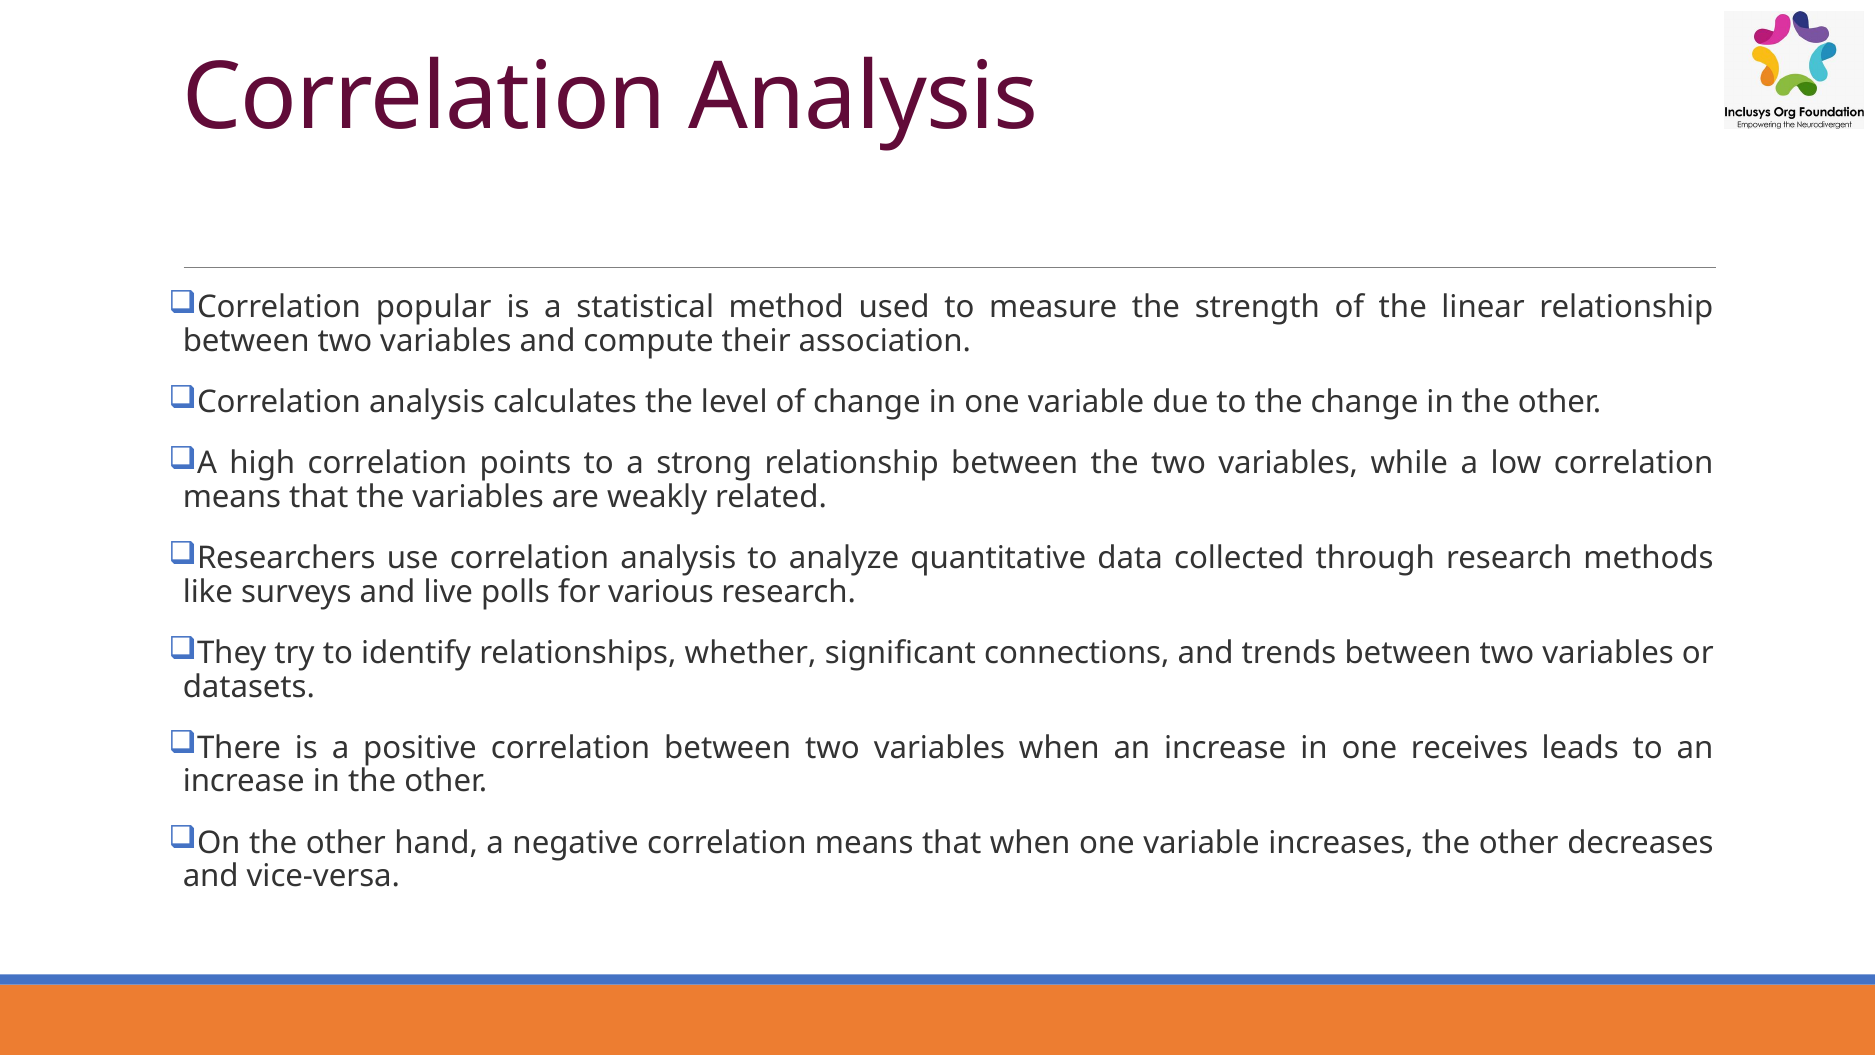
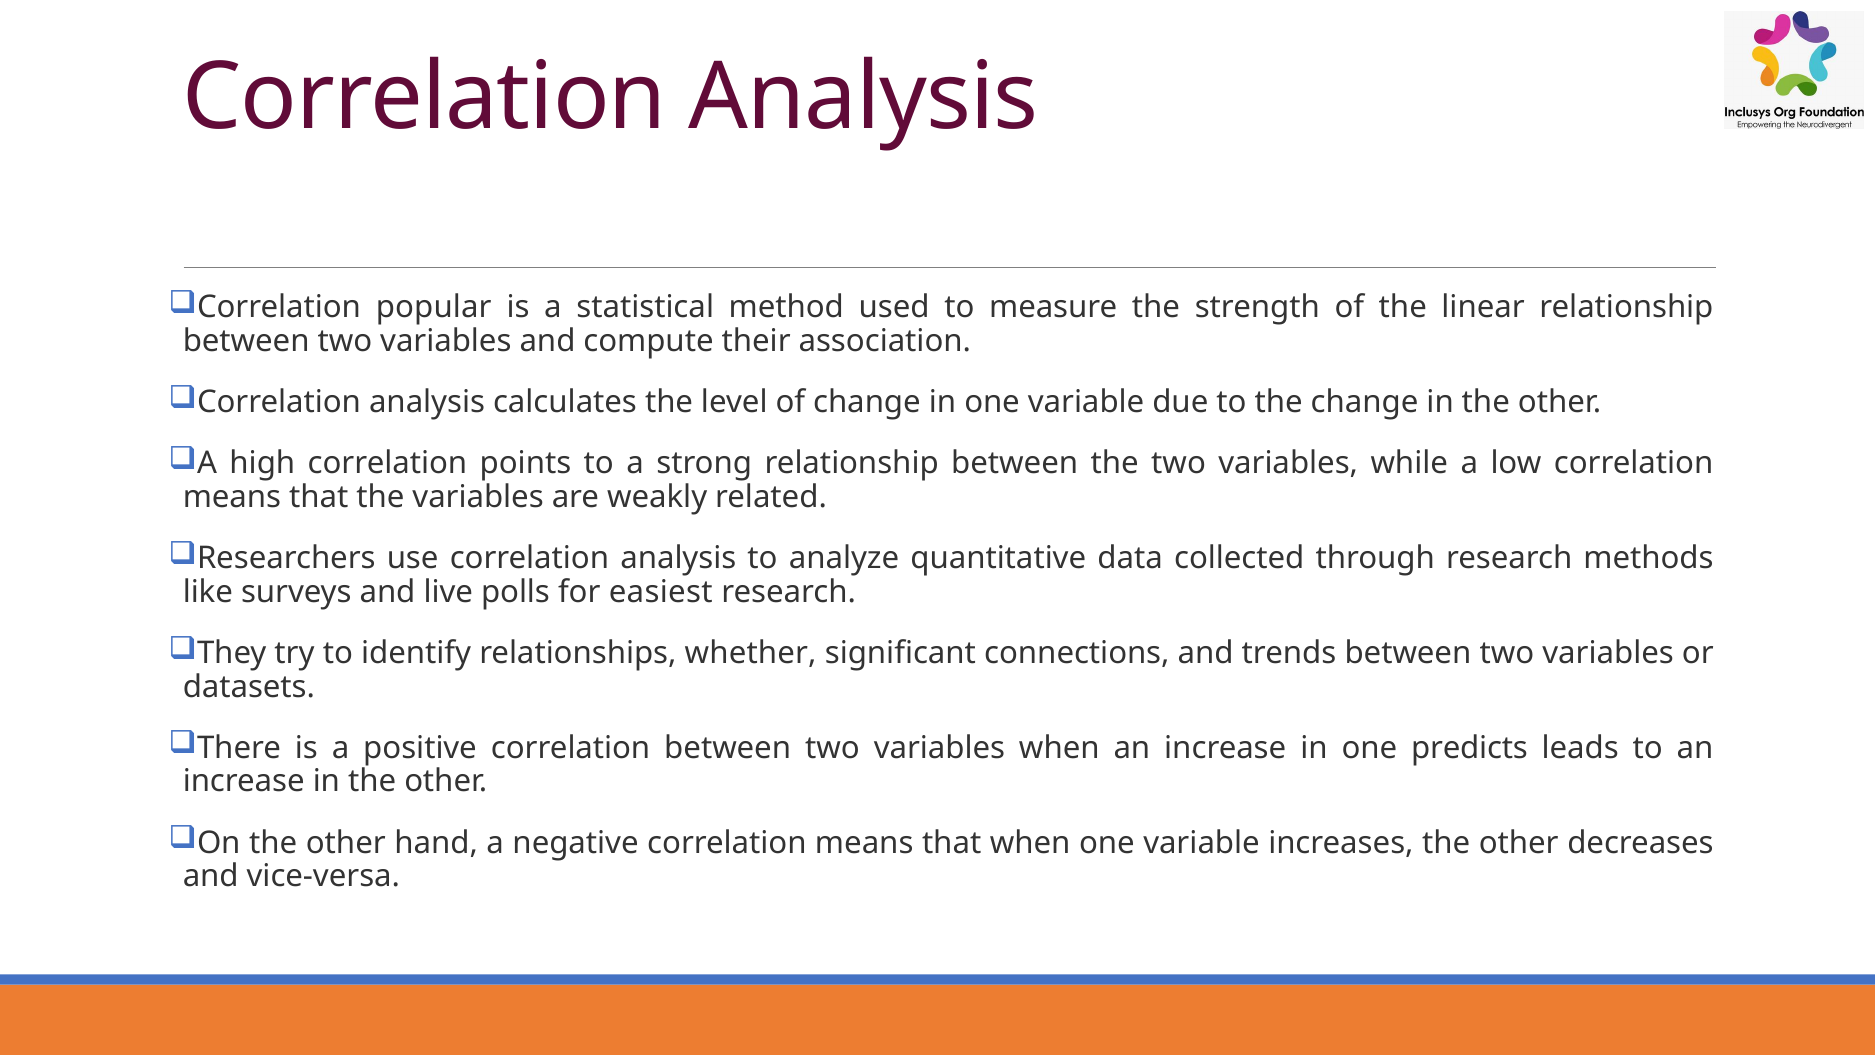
various: various -> easiest (661, 592)
receives: receives -> predicts (1469, 748)
